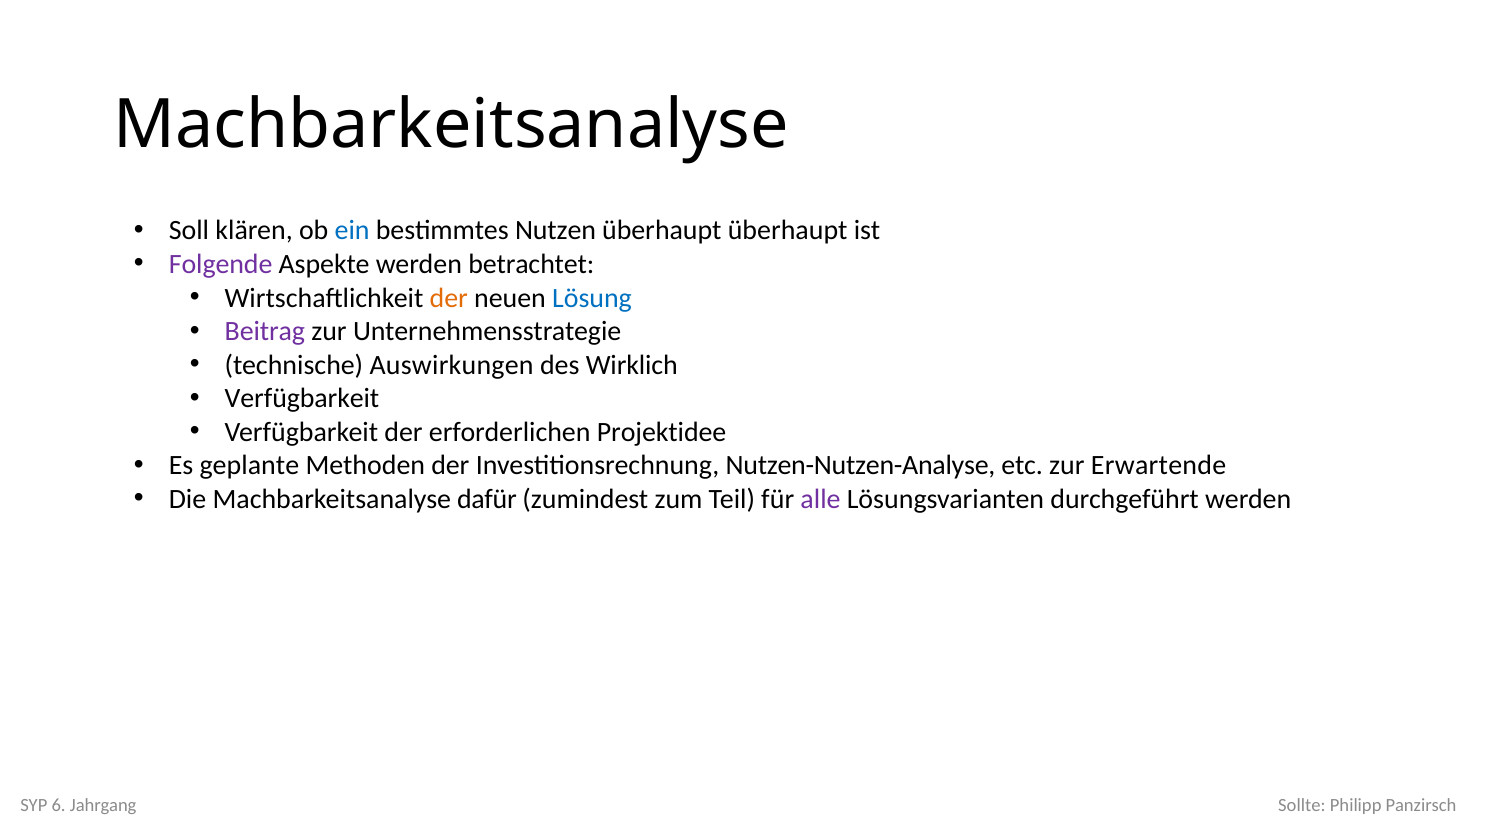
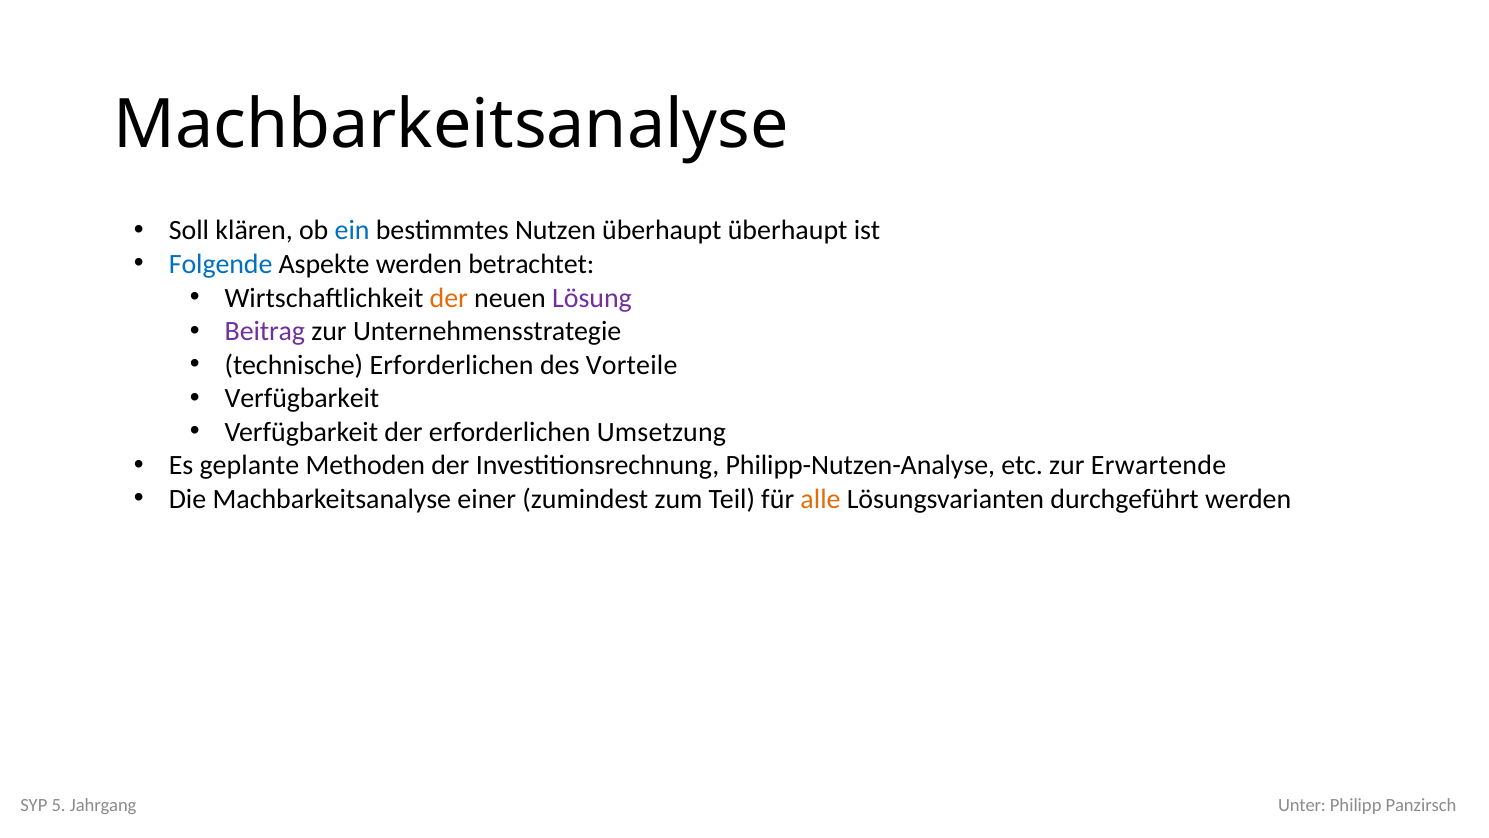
Folgende colour: purple -> blue (221, 264)
Lösung colour: blue -> purple (592, 298)
technische Auswirkungen: Auswirkungen -> Erforderlichen (452, 365)
Wirklich: Wirklich -> Vorteile (632, 365)
Projektidee: Projektidee -> Umsetzung (661, 432)
Nutzen-Nutzen-Analyse: Nutzen-Nutzen-Analyse -> Philipp-Nutzen-Analyse (860, 465)
dafür: dafür -> einer (487, 499)
alle colour: purple -> orange (821, 499)
6: 6 -> 5 (59, 805)
Sollte: Sollte -> Unter (1302, 805)
